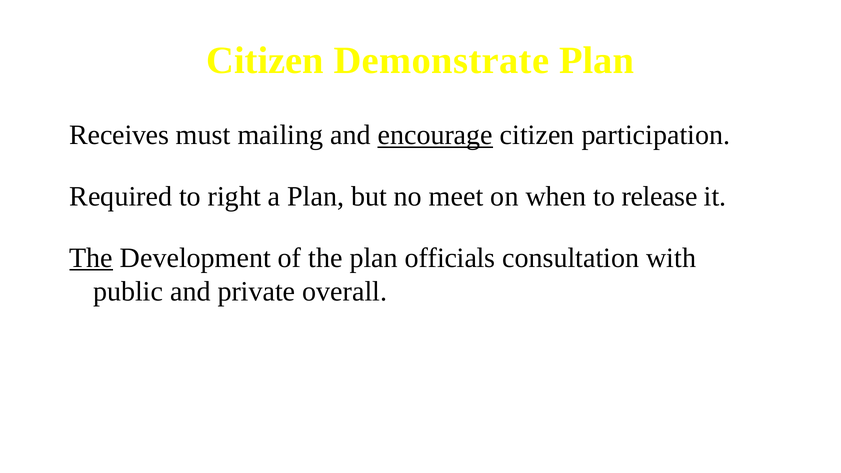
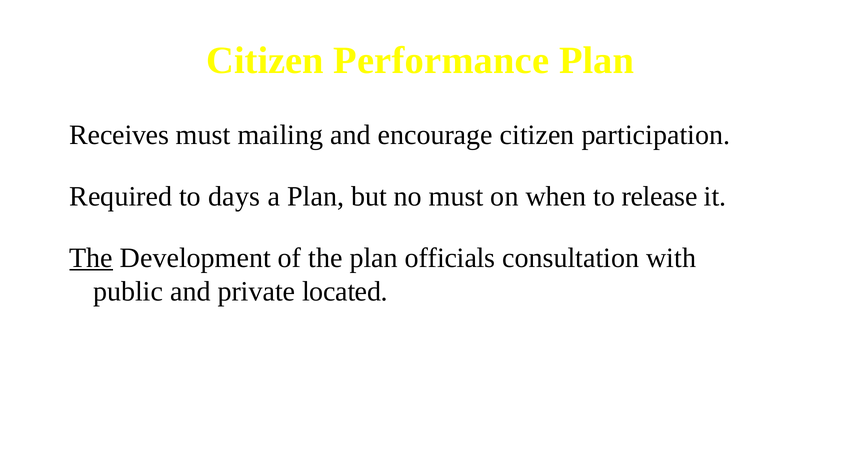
Demonstrate: Demonstrate -> Performance (441, 60)
encourage underline: present -> none (435, 135)
right: right -> days (234, 196)
no meet: meet -> must (456, 196)
overall: overall -> located (345, 292)
